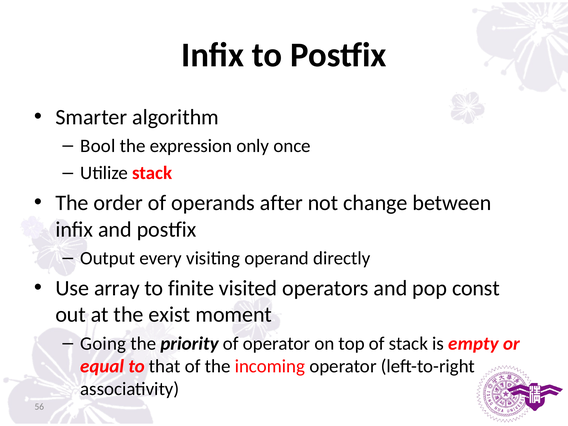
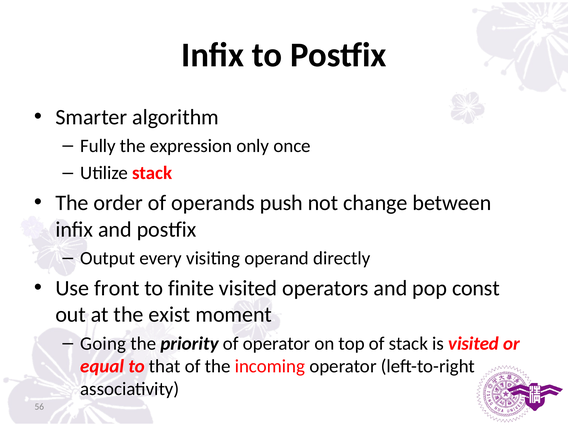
Bool: Bool -> Fully (98, 146)
after: after -> push (281, 203)
array: array -> front (117, 288)
is empty: empty -> visited (474, 344)
